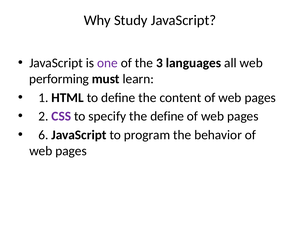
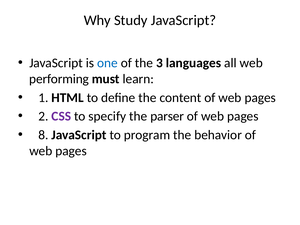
one colour: purple -> blue (107, 63)
the define: define -> parser (167, 116)
6: 6 -> 8 (43, 135)
